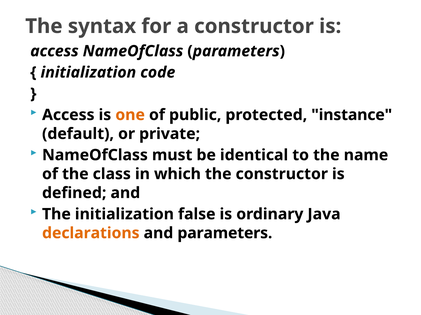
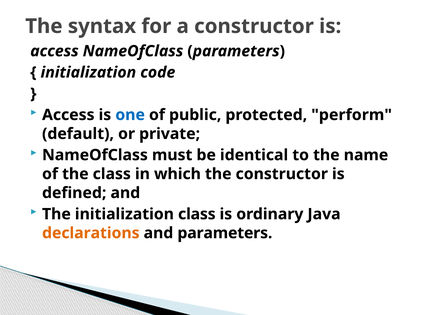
one colour: orange -> blue (130, 115)
instance: instance -> perform (352, 115)
initialization false: false -> class (197, 215)
